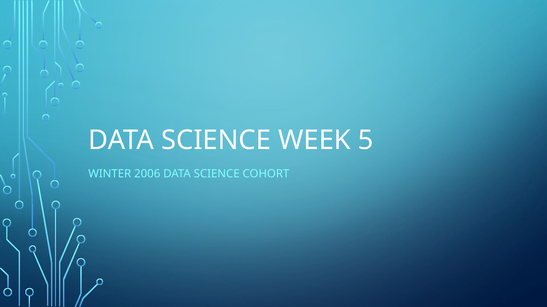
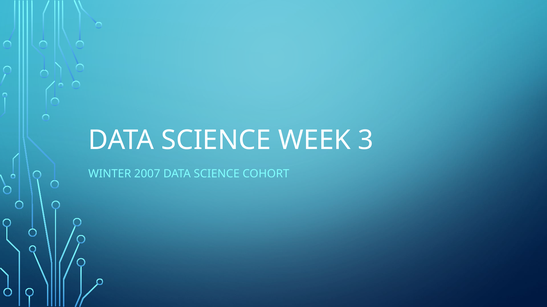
5: 5 -> 3 (366, 140)
2006: 2006 -> 2007 (147, 174)
